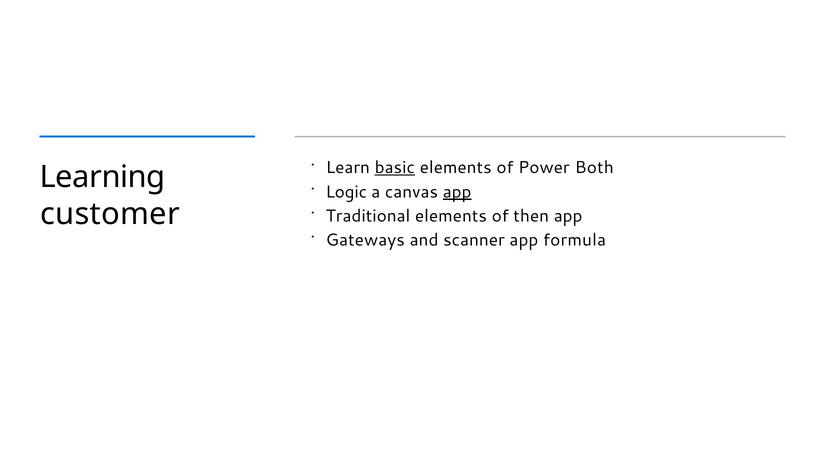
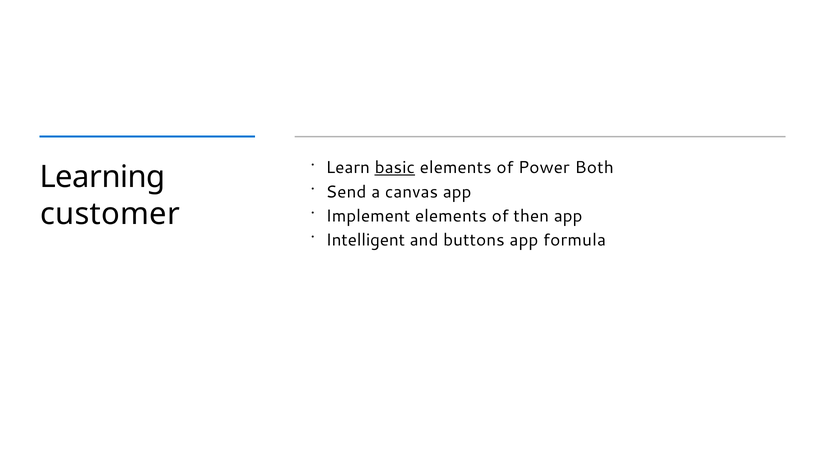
Logic: Logic -> Send (346, 192)
app underline: present -> none (457, 192)
Traditional: Traditional -> Implement (368, 216)
Gateways: Gateways -> Intelligent (365, 240)
scanner: scanner -> buttons (474, 240)
